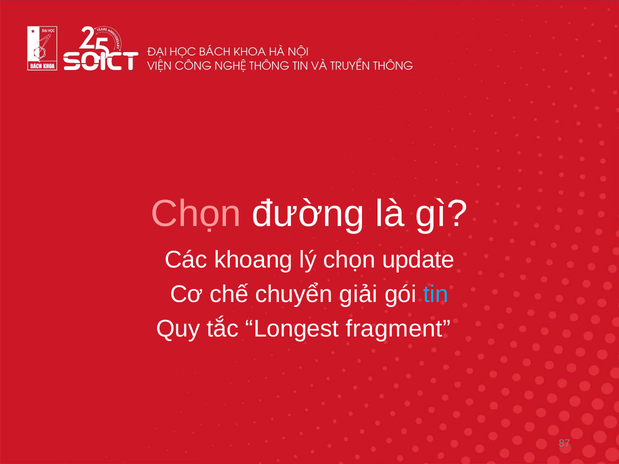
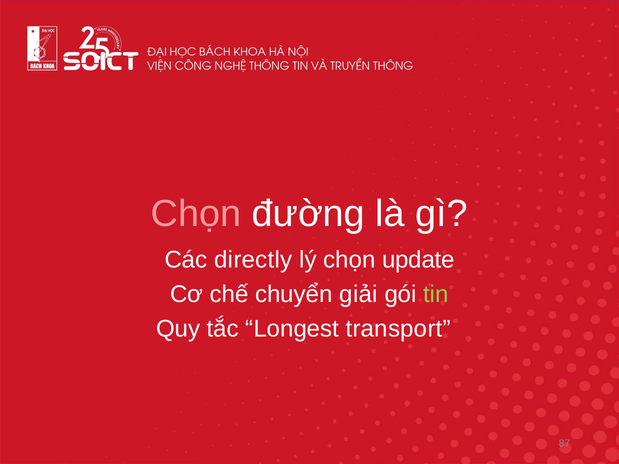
khoang: khoang -> directly (253, 260)
tin colour: light blue -> light green (436, 294)
fragment: fragment -> transport (398, 329)
